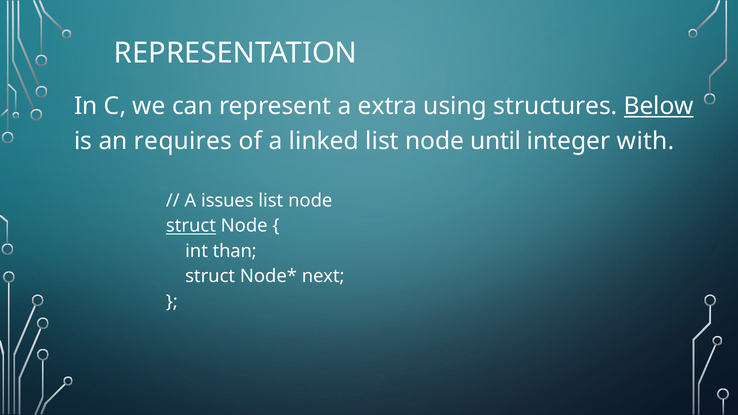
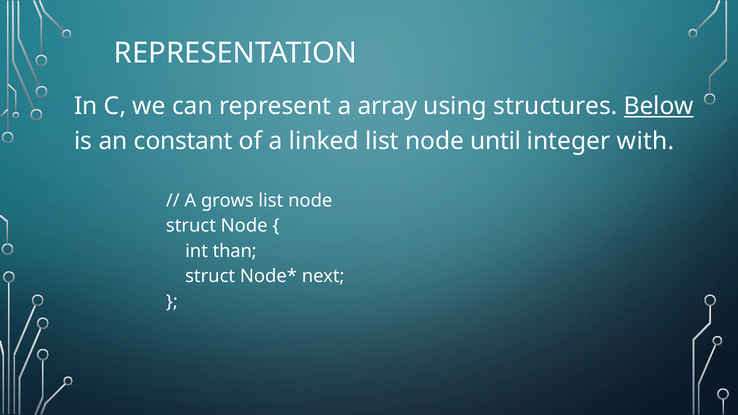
extra: extra -> array (388, 106)
requires: requires -> constant (183, 141)
issues: issues -> grows (227, 201)
struct underline: present -> none (191, 226)
